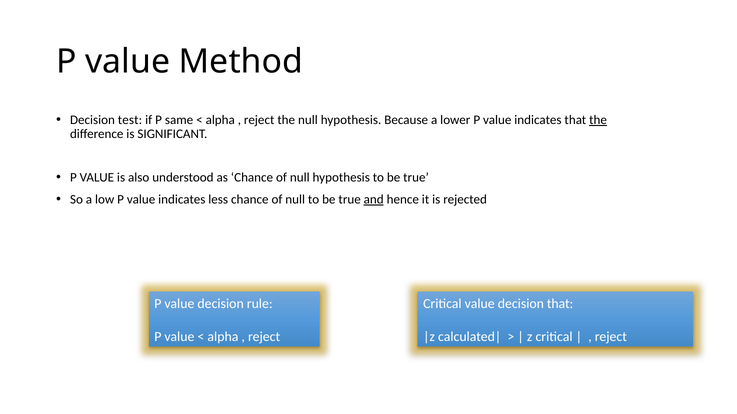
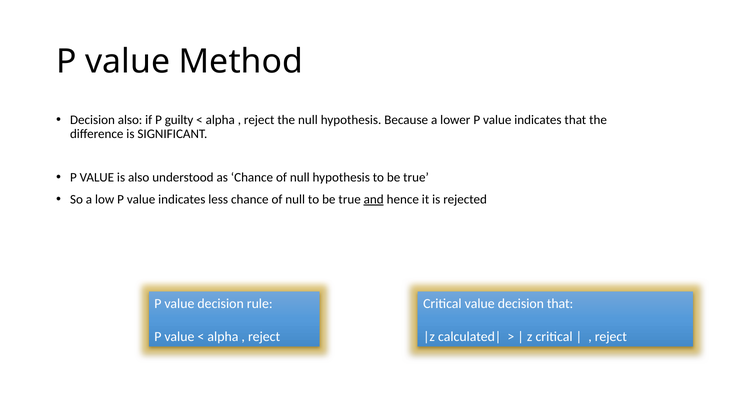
Decision test: test -> also (130, 120)
same: same -> guilty (179, 120)
the underline: present -> none (598, 120)
